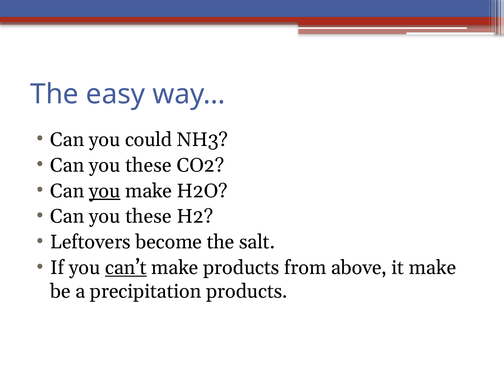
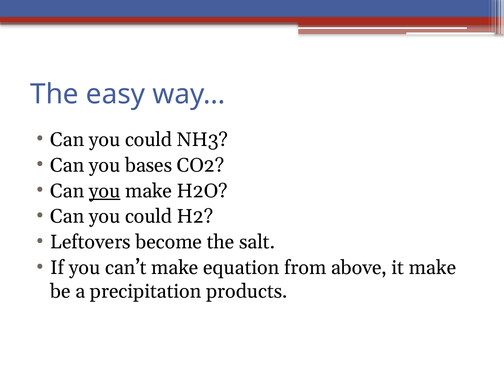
these: these -> bases (149, 165)
these: these -> could (149, 217)
can’t underline: present -> none (126, 268)
make products: products -> equation (241, 268)
